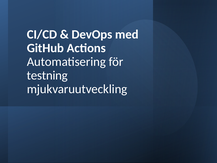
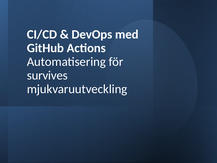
testning: testning -> survives (47, 75)
